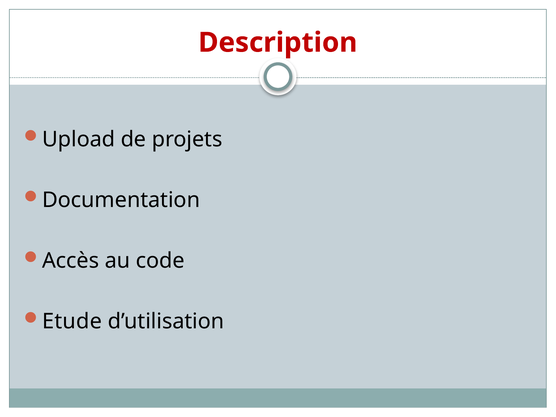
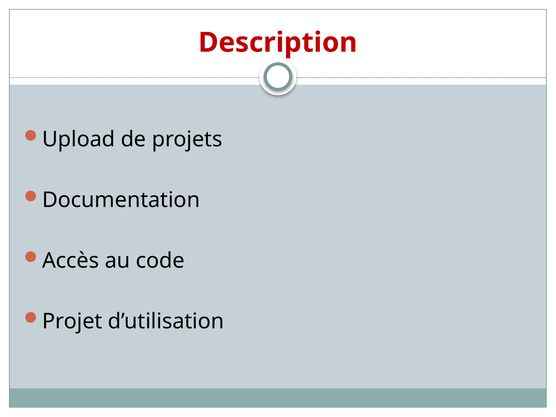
Etude: Etude -> Projet (72, 321)
